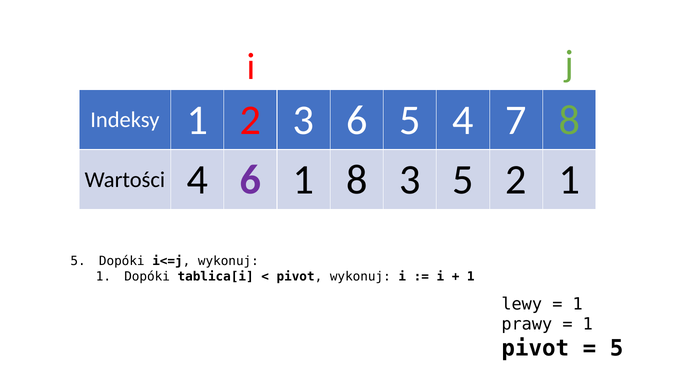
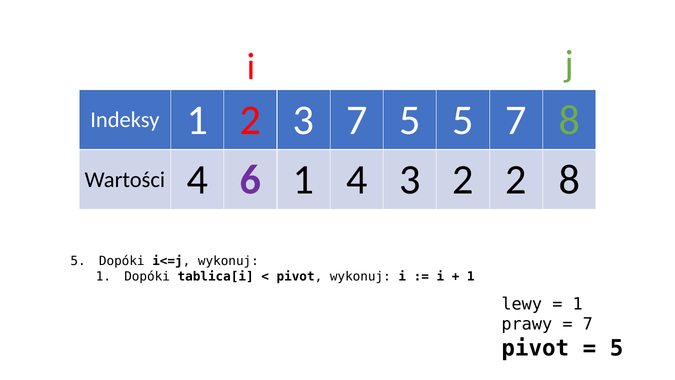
3 6: 6 -> 7 (357, 120)
5 4: 4 -> 5 (463, 120)
1 8: 8 -> 4 (357, 180)
3 5: 5 -> 2 (463, 180)
2 1: 1 -> 8 (569, 180)
1: 1 -> 7 (588, 324)
